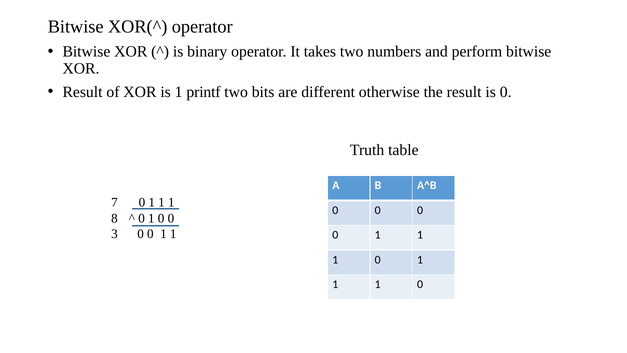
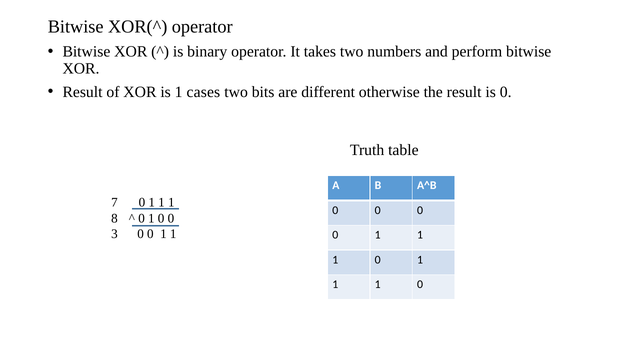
printf: printf -> cases (203, 92)
